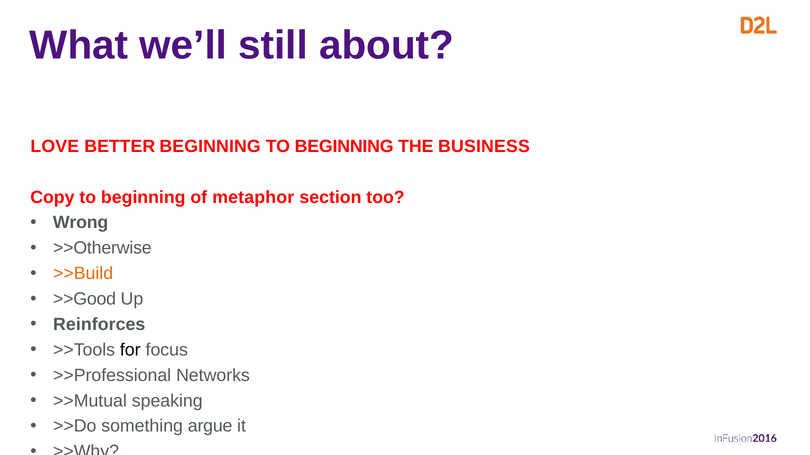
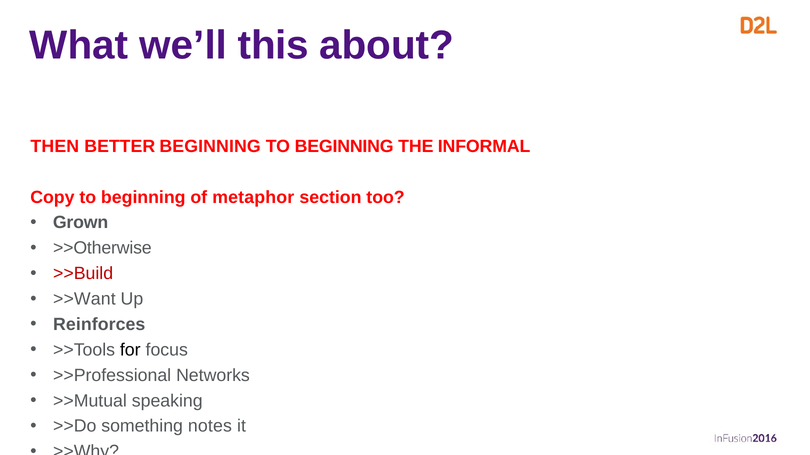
still: still -> this (273, 46)
LOVE: LOVE -> THEN (55, 147)
BUSINESS: BUSINESS -> INFORMAL (484, 147)
Wrong: Wrong -> Grown (81, 223)
>>Build colour: orange -> red (83, 274)
>>Good: >>Good -> >>Want (84, 299)
argue: argue -> notes (210, 427)
